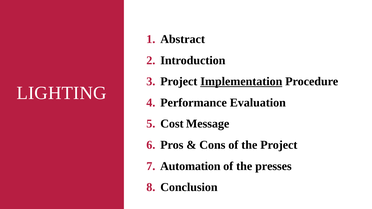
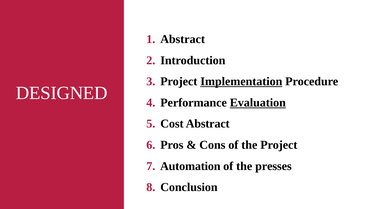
LIGHTING: LIGHTING -> DESIGNED (62, 93)
Evaluation underline: none -> present (258, 103)
Cost Message: Message -> Abstract (208, 124)
